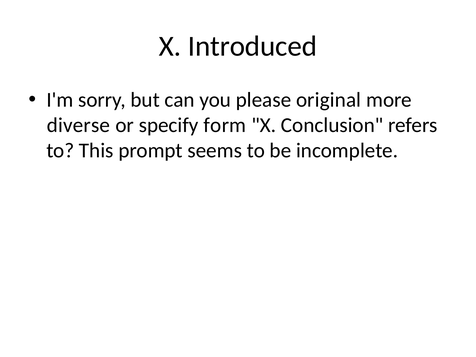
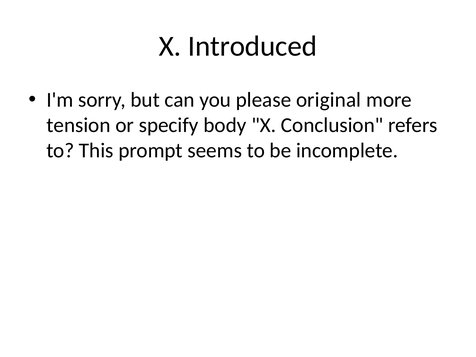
diverse: diverse -> tension (79, 125)
form: form -> body (225, 125)
